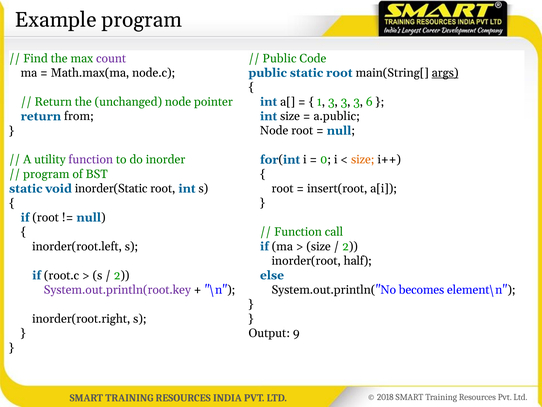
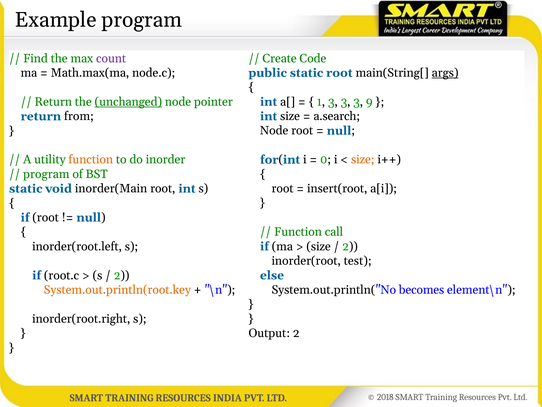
Public: Public -> Create (280, 58)
6: 6 -> 9 (369, 102)
unchanged underline: none -> present (128, 102)
a.public: a.public -> a.search (337, 116)
function colour: purple -> orange (91, 159)
inorder(Static: inorder(Static -> inorder(Main (111, 188)
half: half -> test (358, 261)
System.out.println(root.key colour: purple -> orange (117, 289)
Output 9: 9 -> 2 (296, 333)
